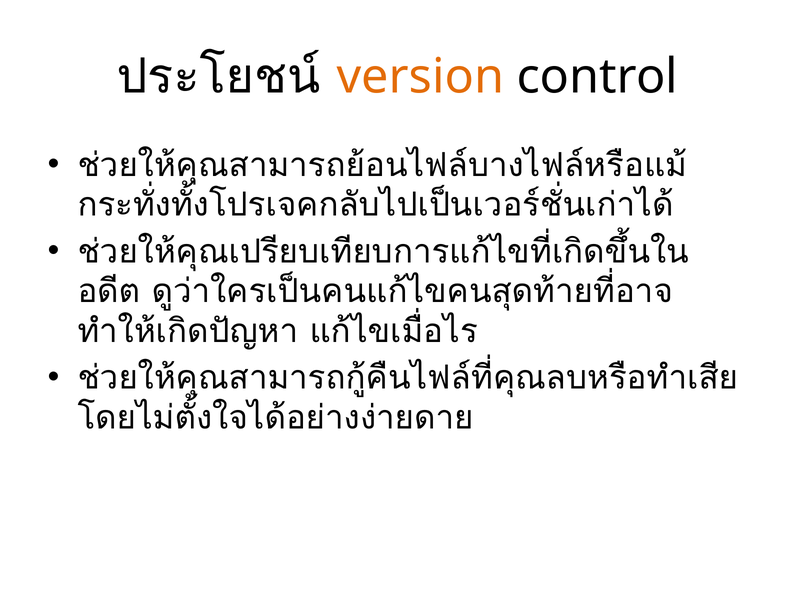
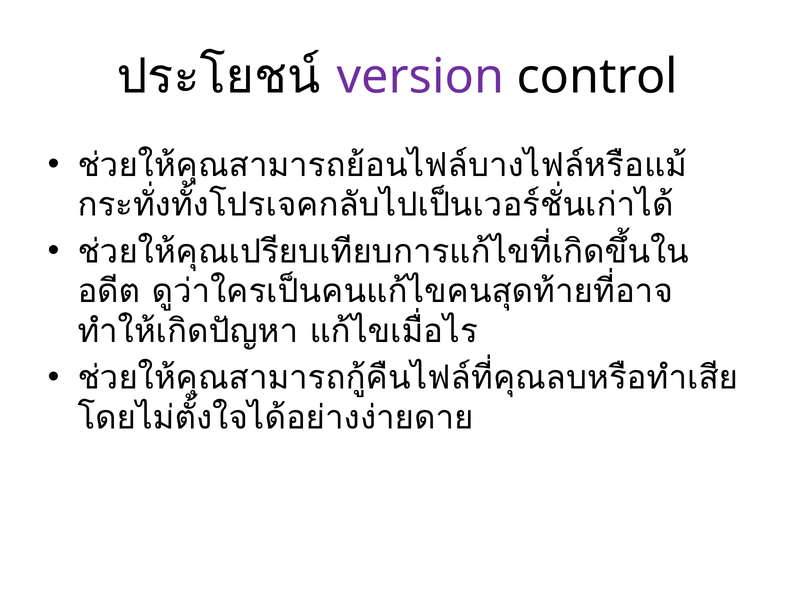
version colour: orange -> purple (420, 77)
